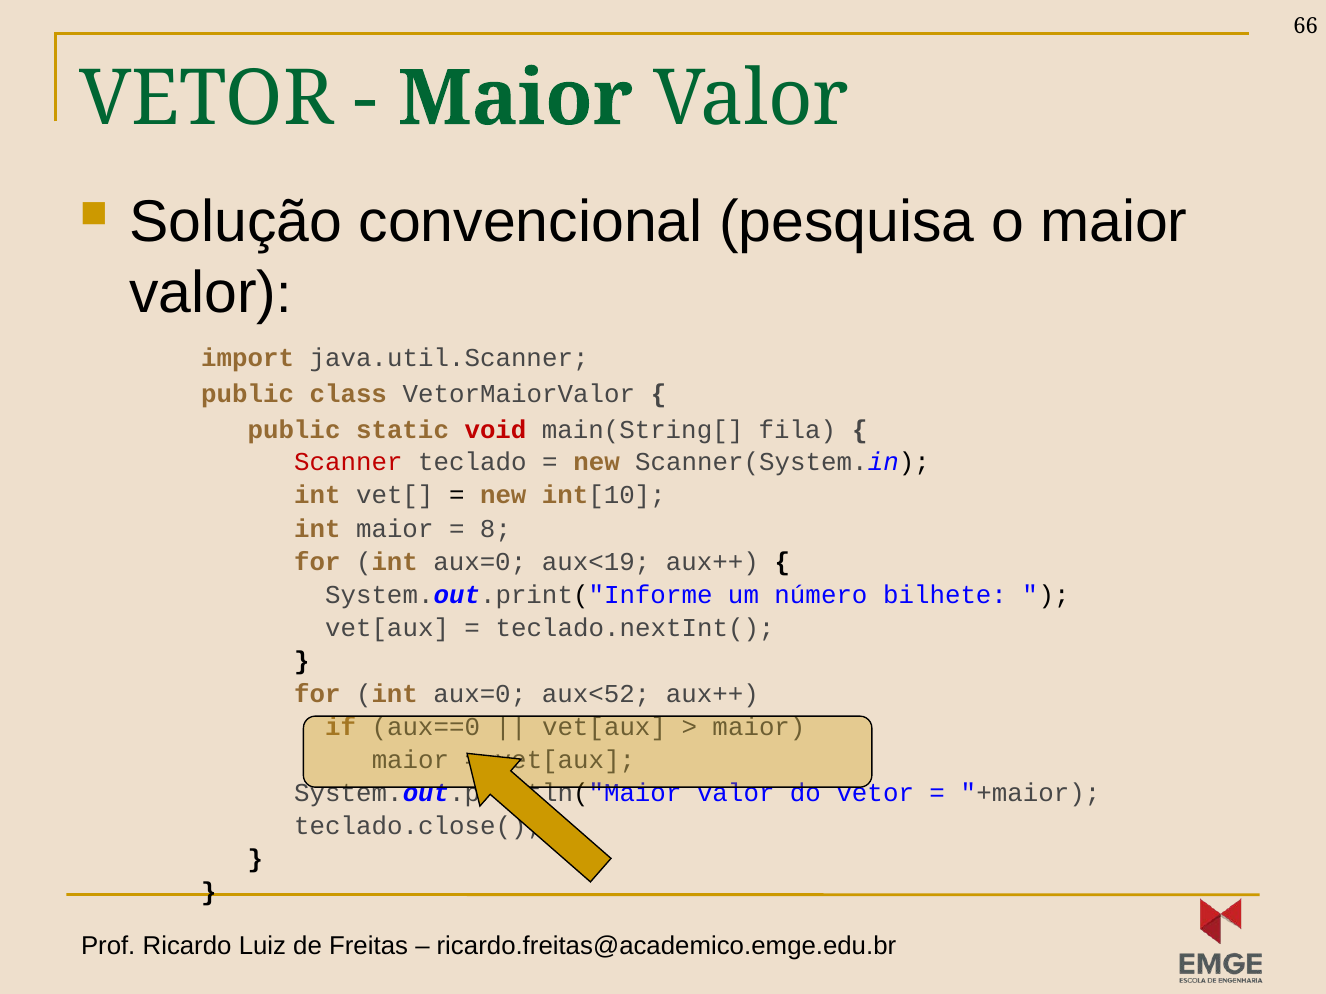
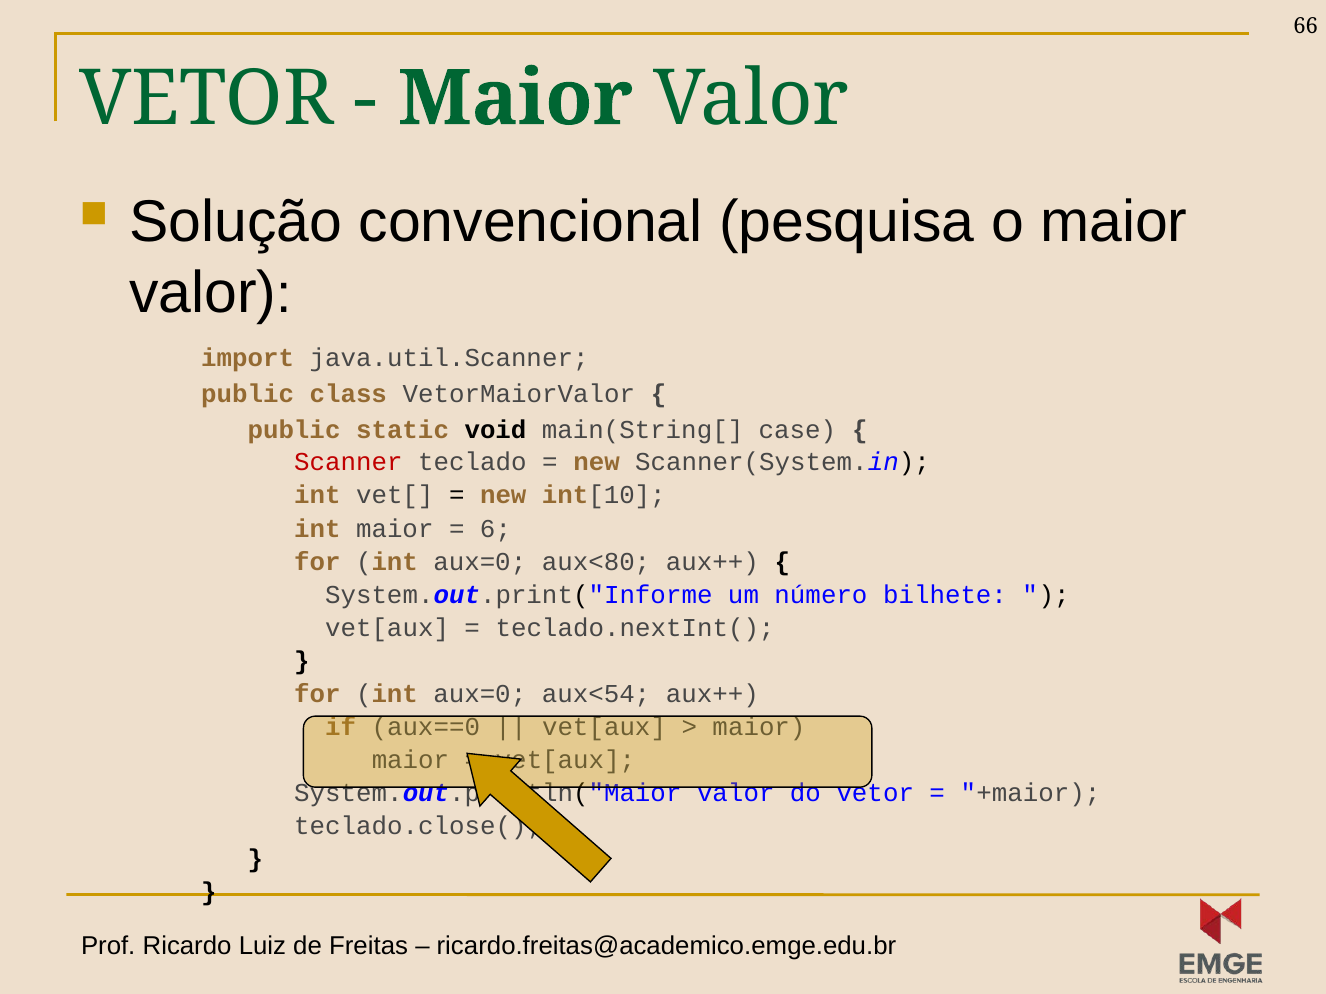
void colour: red -> black (495, 430)
fila: fila -> case (797, 430)
8: 8 -> 6 (495, 529)
aux<19: aux<19 -> aux<80 (596, 562)
aux<52: aux<52 -> aux<54 (596, 694)
